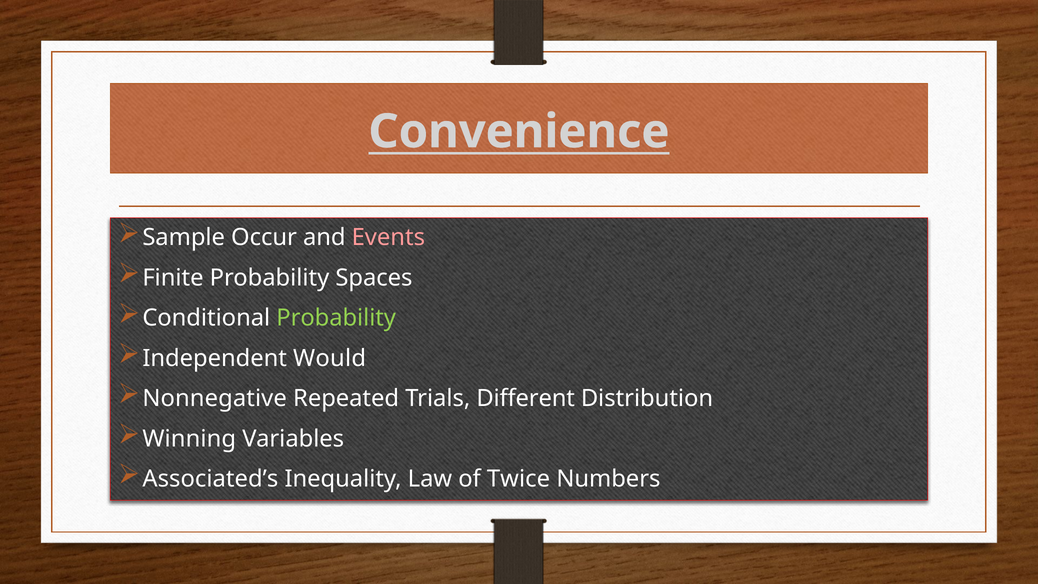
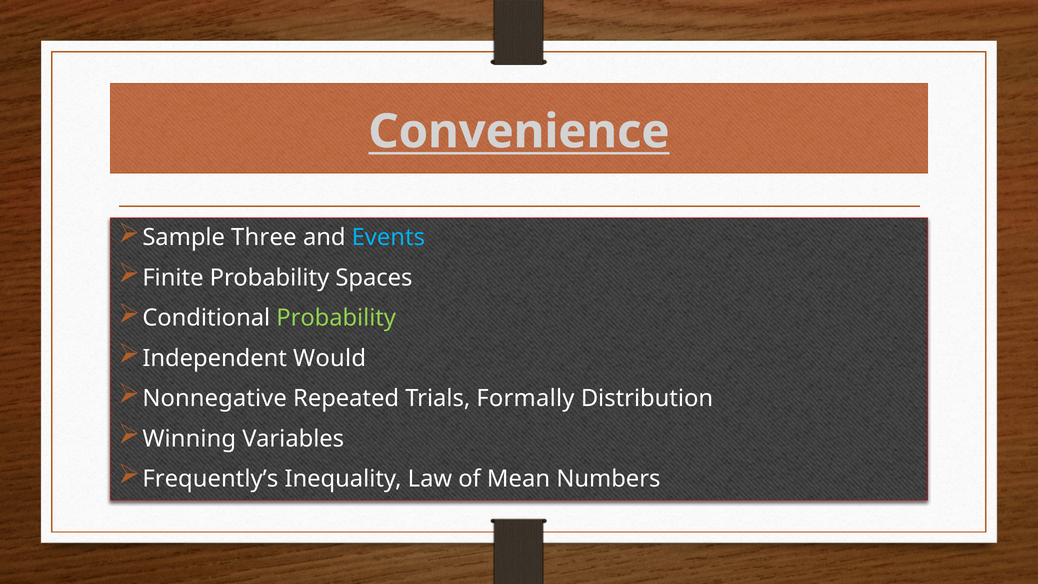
Occur: Occur -> Three (264, 238)
Events colour: pink -> light blue (388, 238)
Different: Different -> Formally (525, 398)
Associated’s: Associated’s -> Frequently’s (210, 479)
Twice: Twice -> Mean (519, 479)
